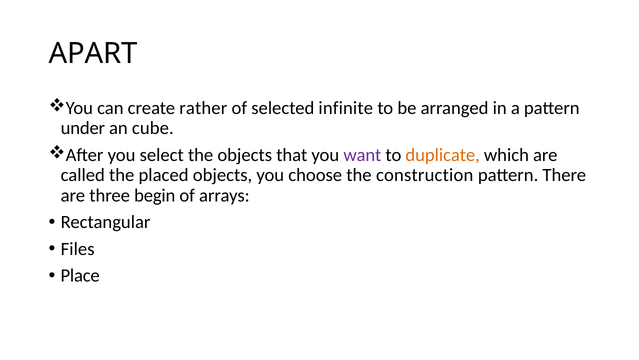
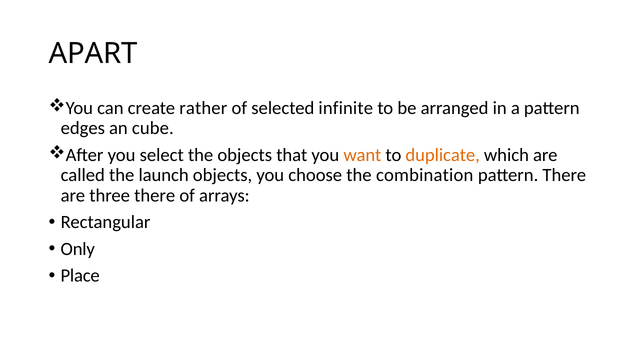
under: under -> edges (83, 128)
want colour: purple -> orange (362, 155)
placed: placed -> launch (164, 175)
construction: construction -> combination (425, 175)
three begin: begin -> there (155, 195)
Files: Files -> Only (78, 249)
